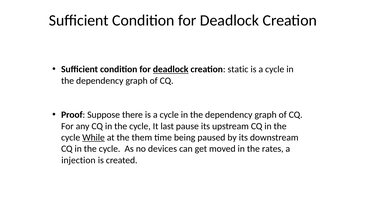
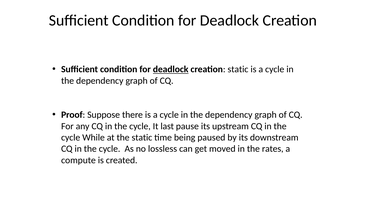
While underline: present -> none (94, 138)
the them: them -> static (142, 138)
devices: devices -> lossless (163, 149)
injection: injection -> compute (78, 160)
